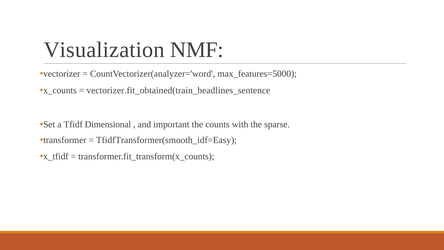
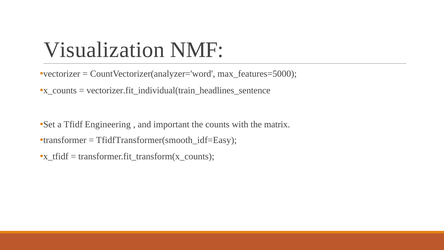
vectorizer.fit_obtained(train_headlines_sentence: vectorizer.fit_obtained(train_headlines_sentence -> vectorizer.fit_individual(train_headlines_sentence (178, 90)
Dimensional: Dimensional -> Engineering (108, 124)
sparse: sparse -> matrix (277, 124)
